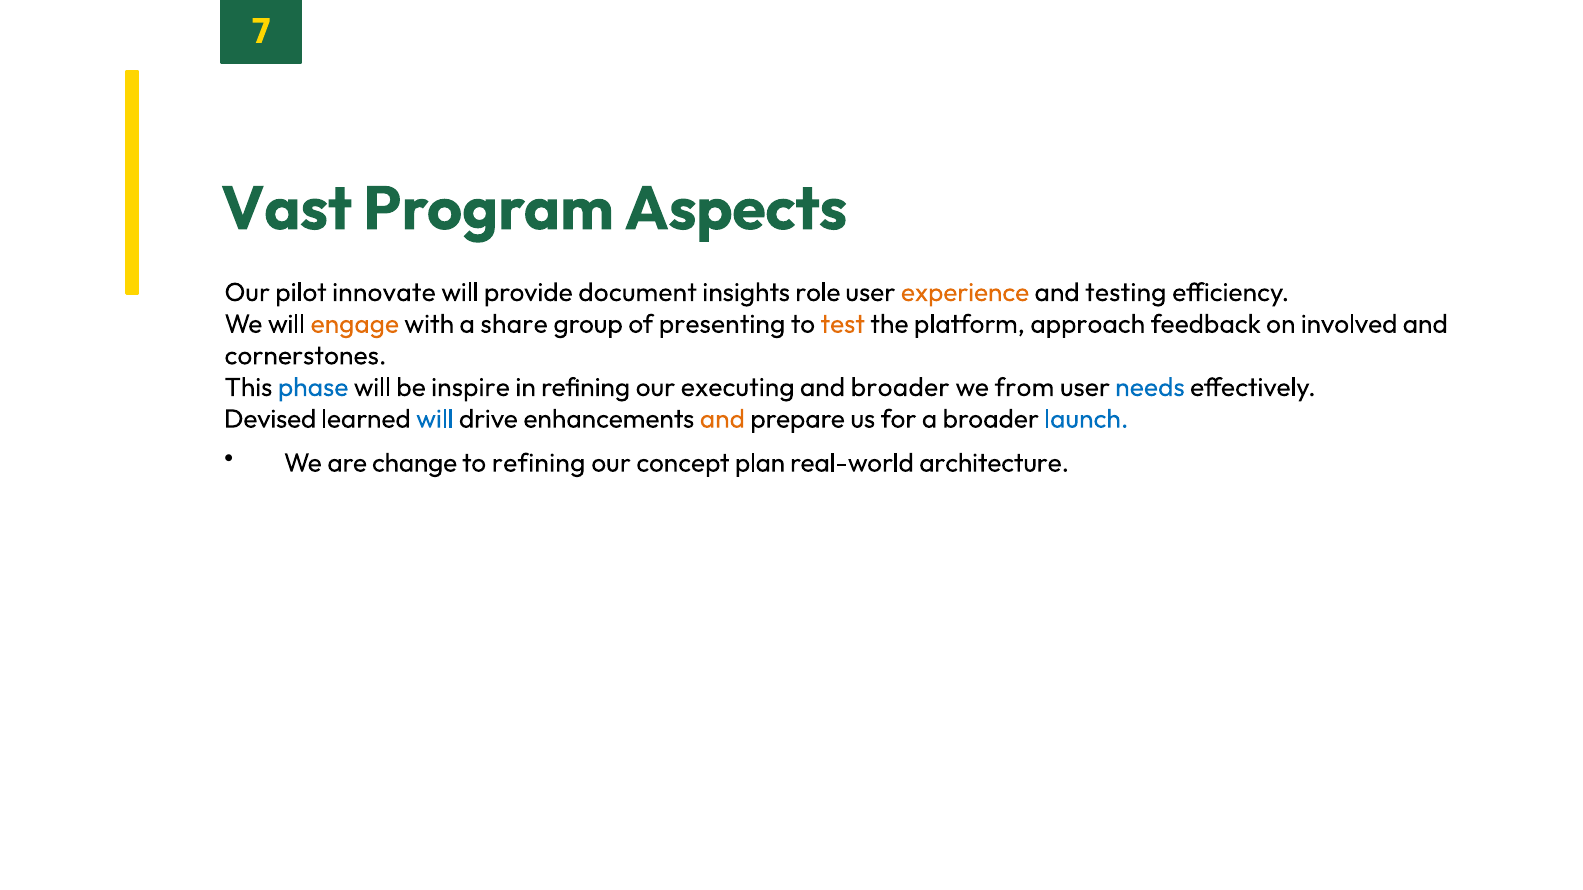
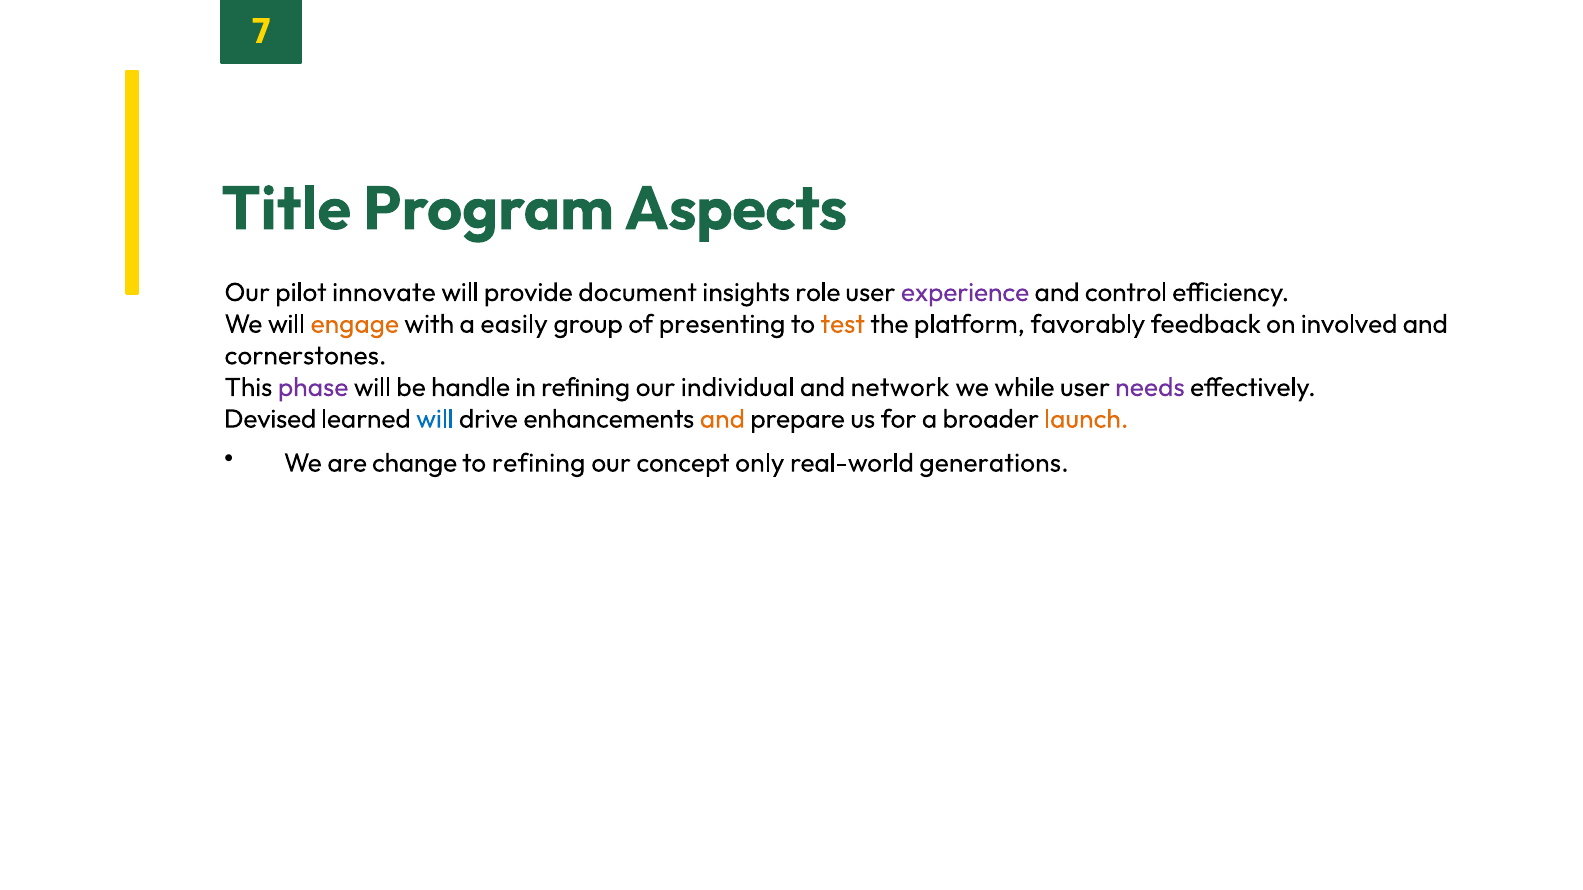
Vast: Vast -> Title (286, 209)
experience colour: orange -> purple (965, 293)
testing: testing -> control (1126, 293)
share: share -> easily (514, 324)
approach: approach -> favorably (1088, 324)
phase colour: blue -> purple (313, 388)
inspire: inspire -> handle (471, 388)
executing: executing -> individual (738, 388)
and broader: broader -> network (900, 388)
from: from -> while (1024, 388)
needs colour: blue -> purple (1150, 388)
launch colour: blue -> orange (1086, 419)
plan: plan -> only (760, 463)
architecture: architecture -> generations (994, 463)
